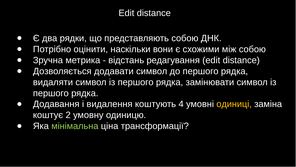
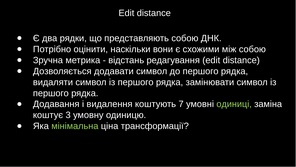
4: 4 -> 7 (181, 104)
одиниці colour: yellow -> light green (234, 104)
2: 2 -> 3 (68, 115)
